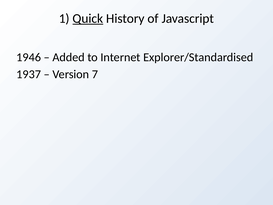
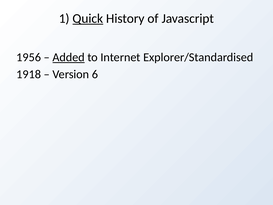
1946: 1946 -> 1956 (29, 57)
Added underline: none -> present (69, 57)
1937: 1937 -> 1918 (29, 74)
7: 7 -> 6 (95, 74)
